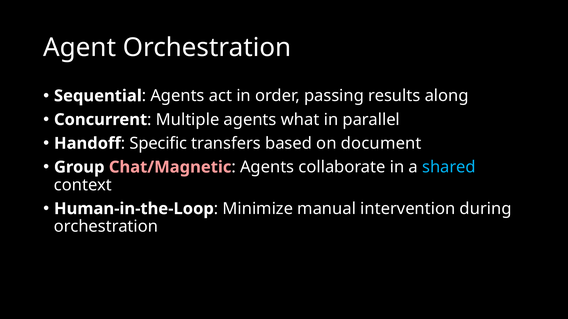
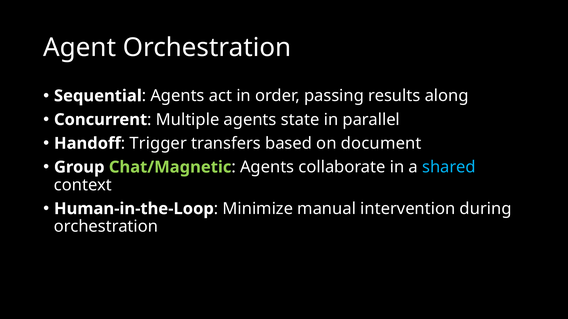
what: what -> state (300, 120)
Specific: Specific -> Trigger (158, 144)
Chat/Magnetic colour: pink -> light green (170, 167)
